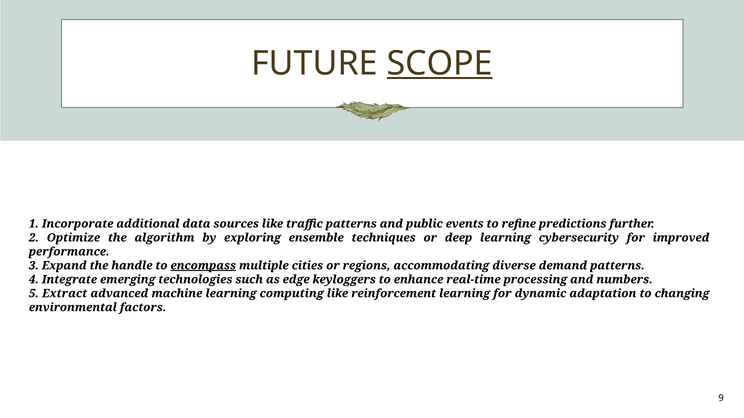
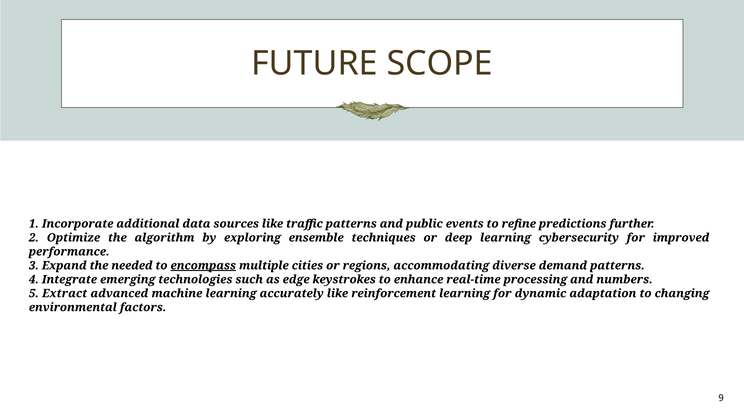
SCOPE underline: present -> none (440, 63)
handle: handle -> needed (132, 266)
keyloggers: keyloggers -> keystrokes (344, 280)
computing: computing -> accurately (292, 294)
